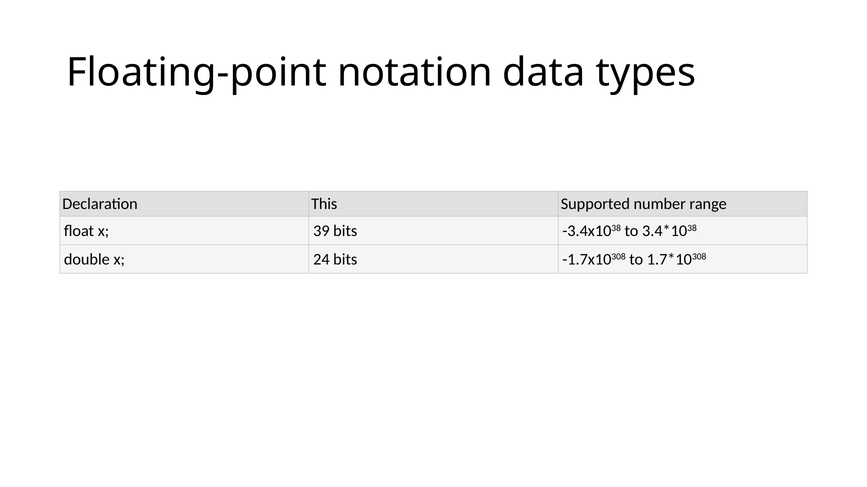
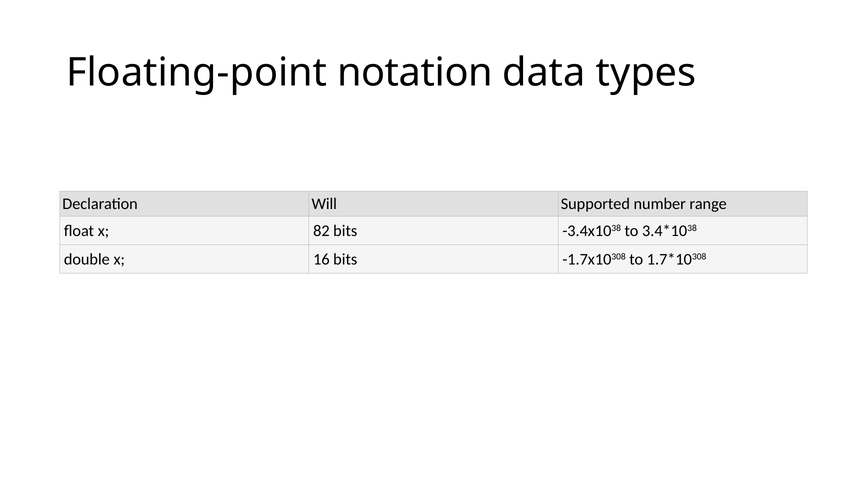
This: This -> Will (324, 204)
39: 39 -> 82 (321, 231)
24: 24 -> 16 (321, 260)
